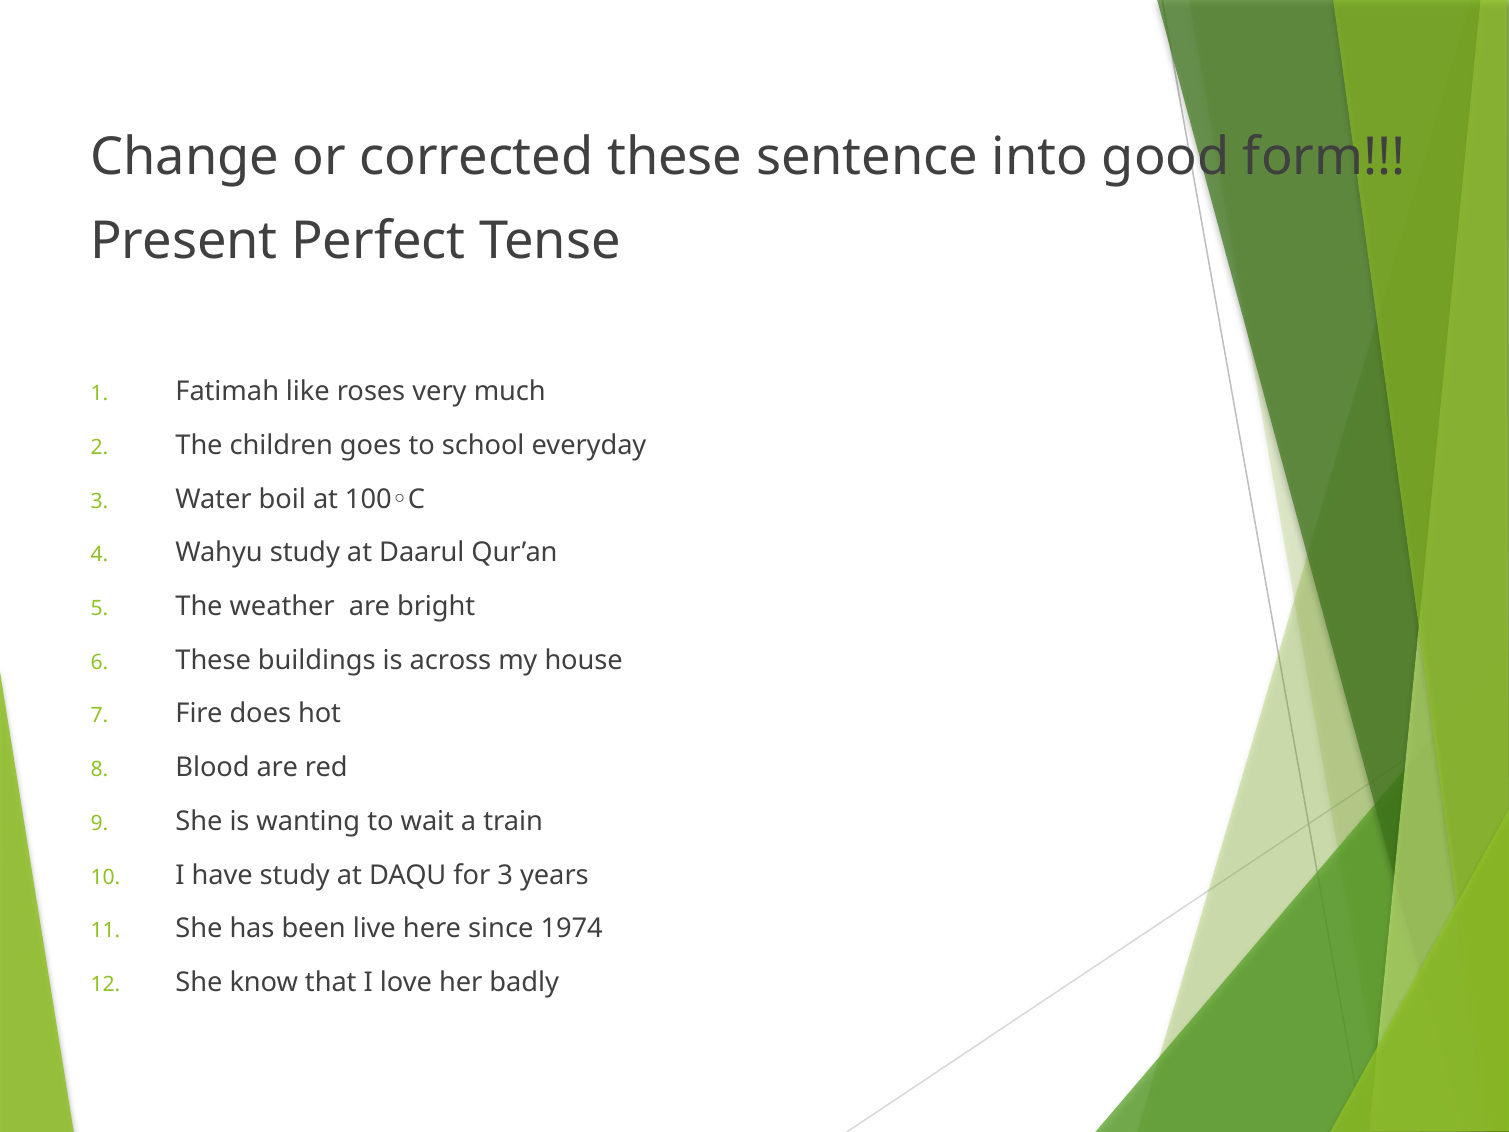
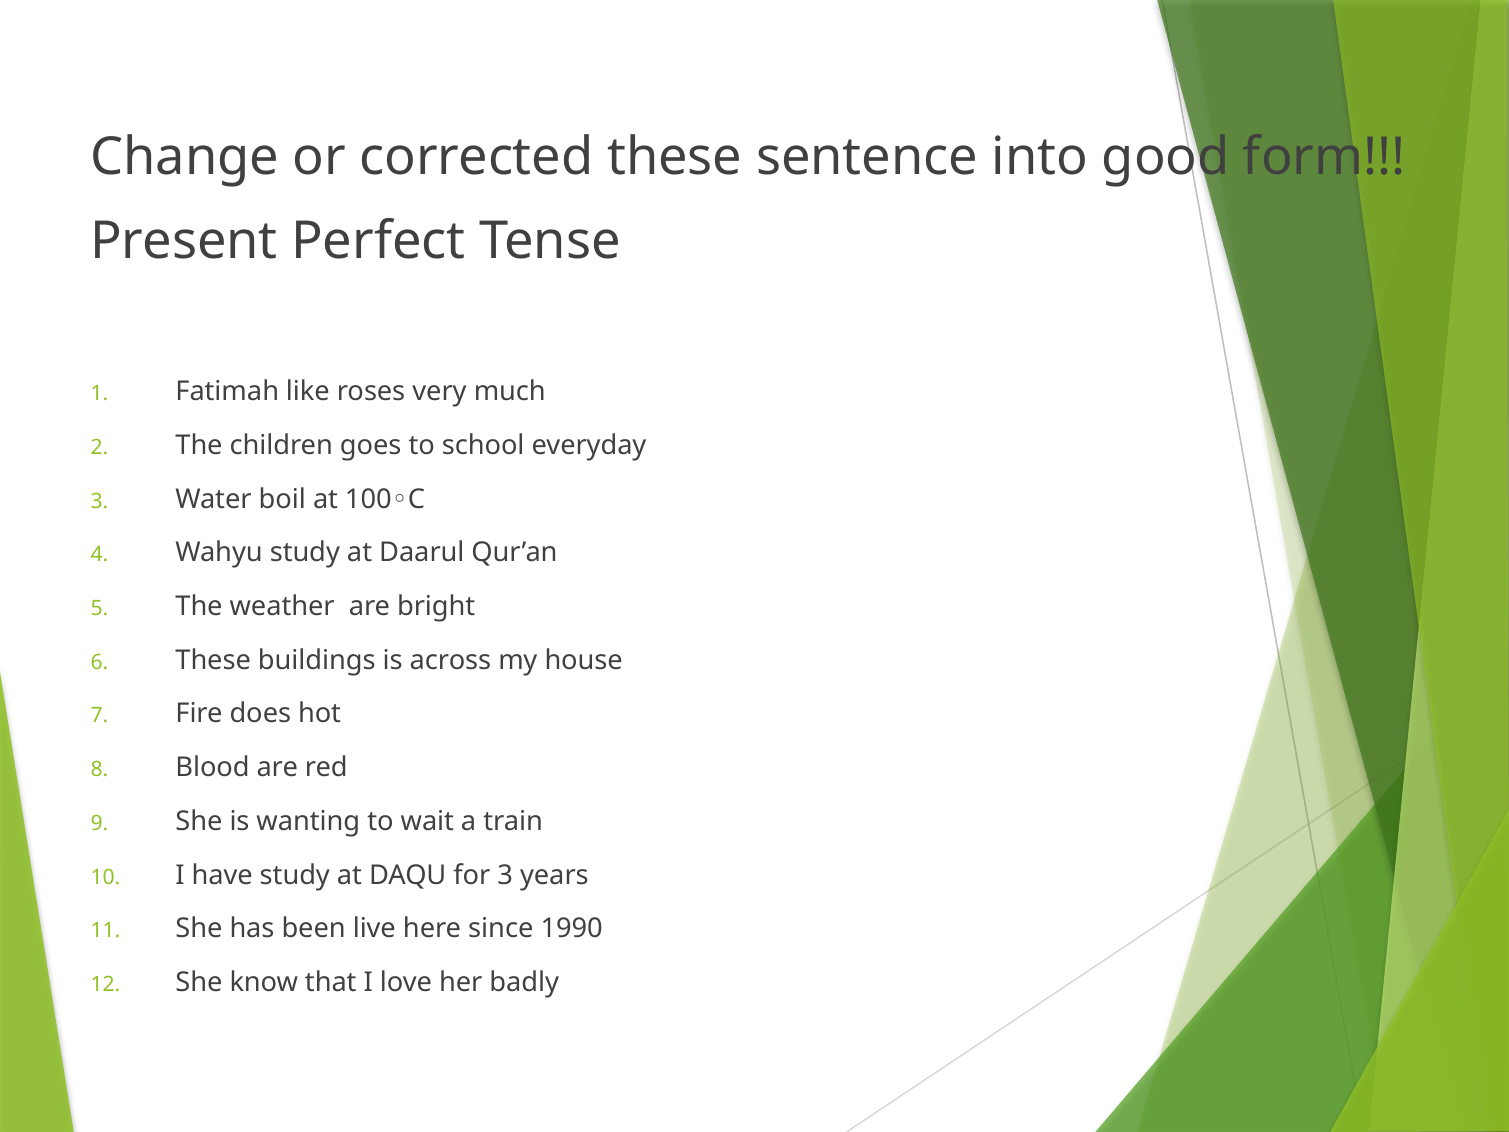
1974: 1974 -> 1990 (572, 929)
